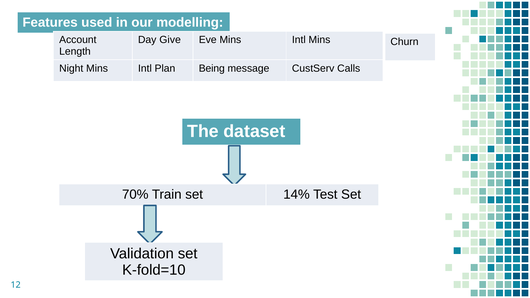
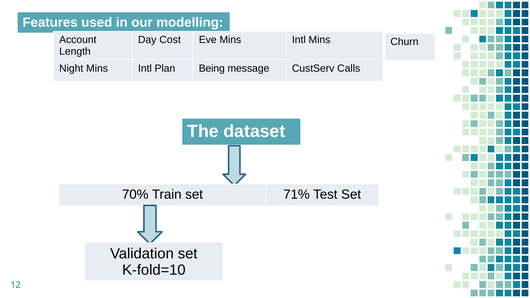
Give: Give -> Cost (170, 40)
14%: 14% -> 71% (297, 194)
